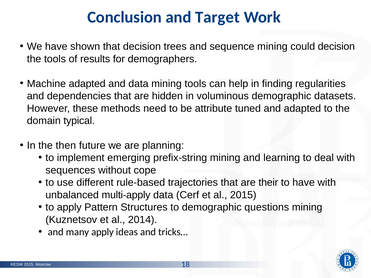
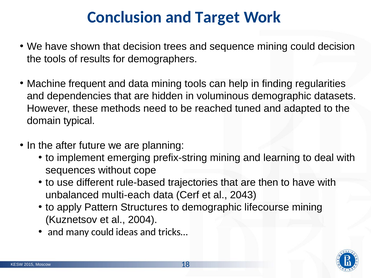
Machine adapted: adapted -> frequent (87, 84)
attribute: attribute -> reached (214, 108)
then: then -> after (66, 146)
their: their -> then (268, 183)
multi-apply: multi-apply -> multi-each (126, 195)
al 2015: 2015 -> 2043 (243, 195)
questions: questions -> lifecourse (267, 207)
2014: 2014 -> 2004 (143, 220)
many apply: apply -> could (102, 232)
